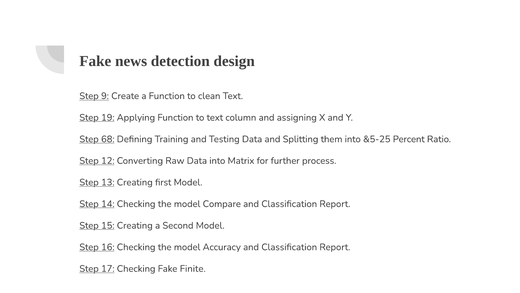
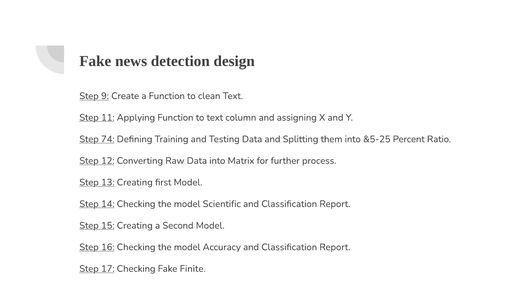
19: 19 -> 11 (108, 117)
68: 68 -> 74 (108, 139)
Compare: Compare -> Scientific (222, 204)
